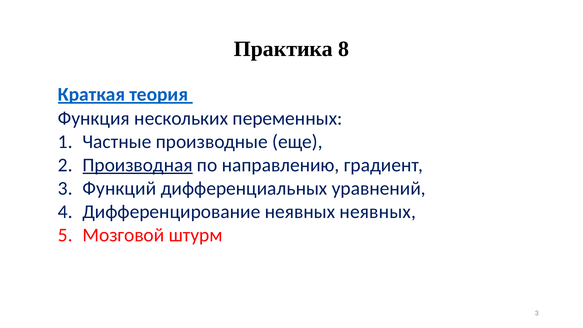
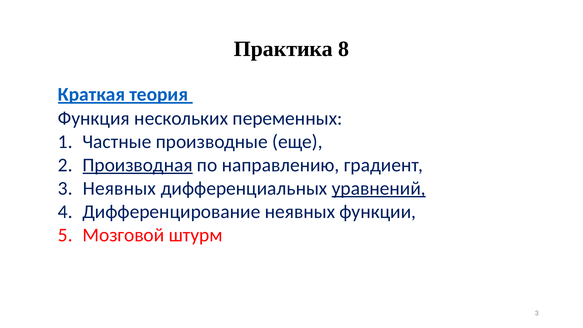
3 Функций: Функций -> Неявных (119, 188)
уравнений underline: none -> present (379, 188)
неявных неявных: неявных -> функции (378, 212)
